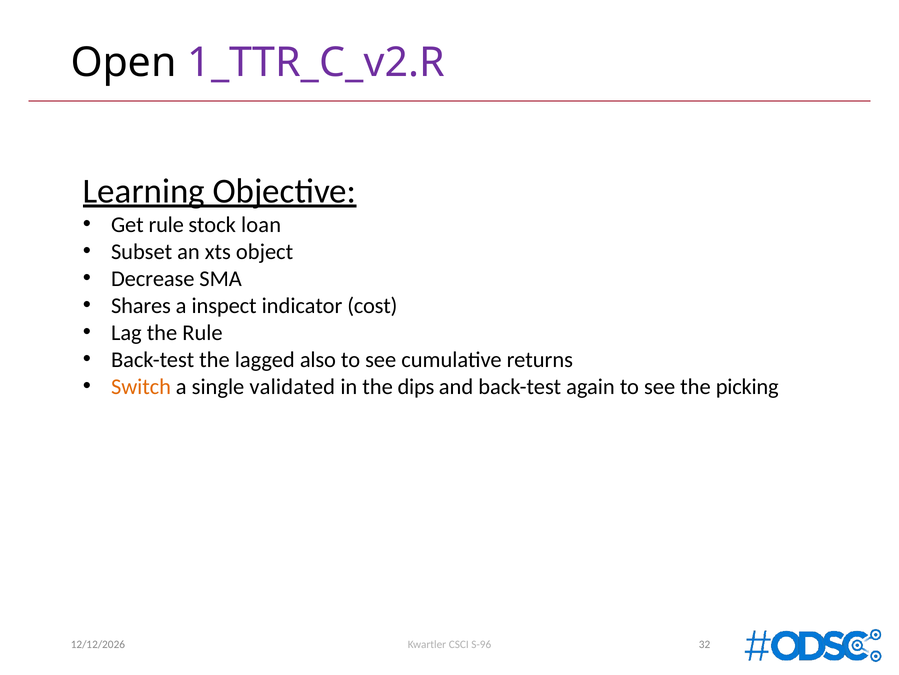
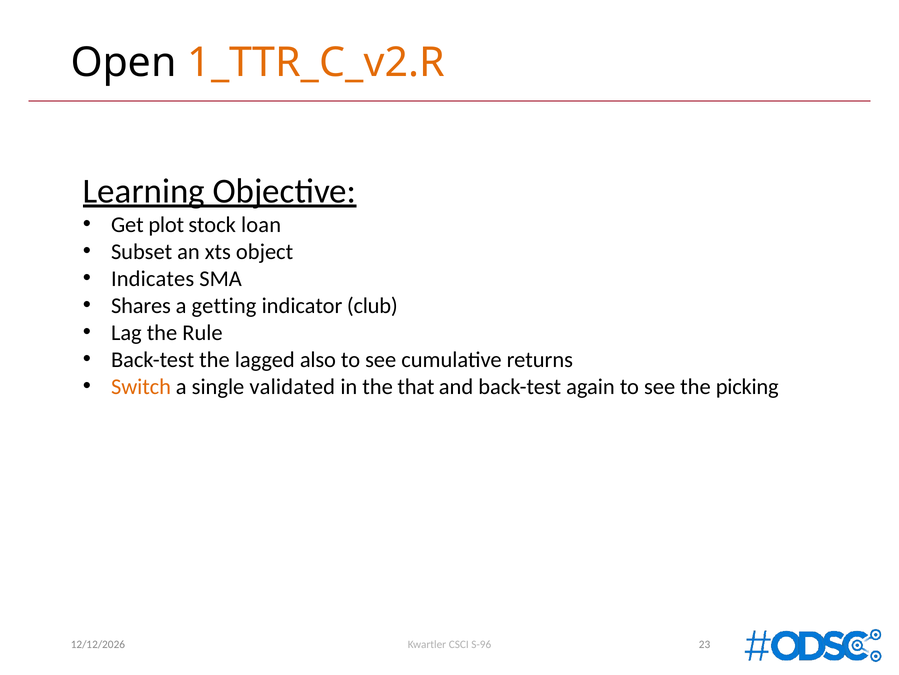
1_TTR_C_v2.R colour: purple -> orange (316, 62)
Get rule: rule -> plot (166, 224)
Decrease: Decrease -> Indicates (153, 278)
inspect: inspect -> getting (224, 305)
cost: cost -> club (372, 305)
dips: dips -> that (416, 386)
32: 32 -> 23 (705, 644)
